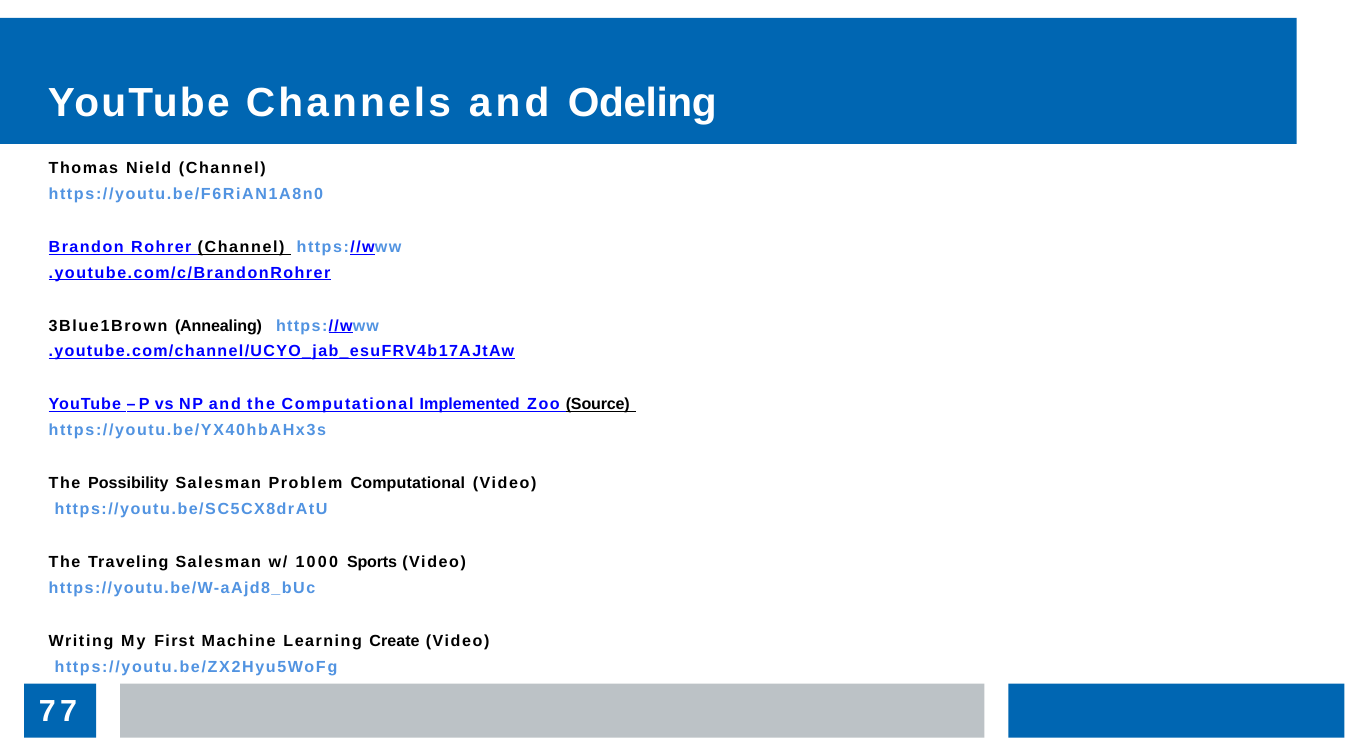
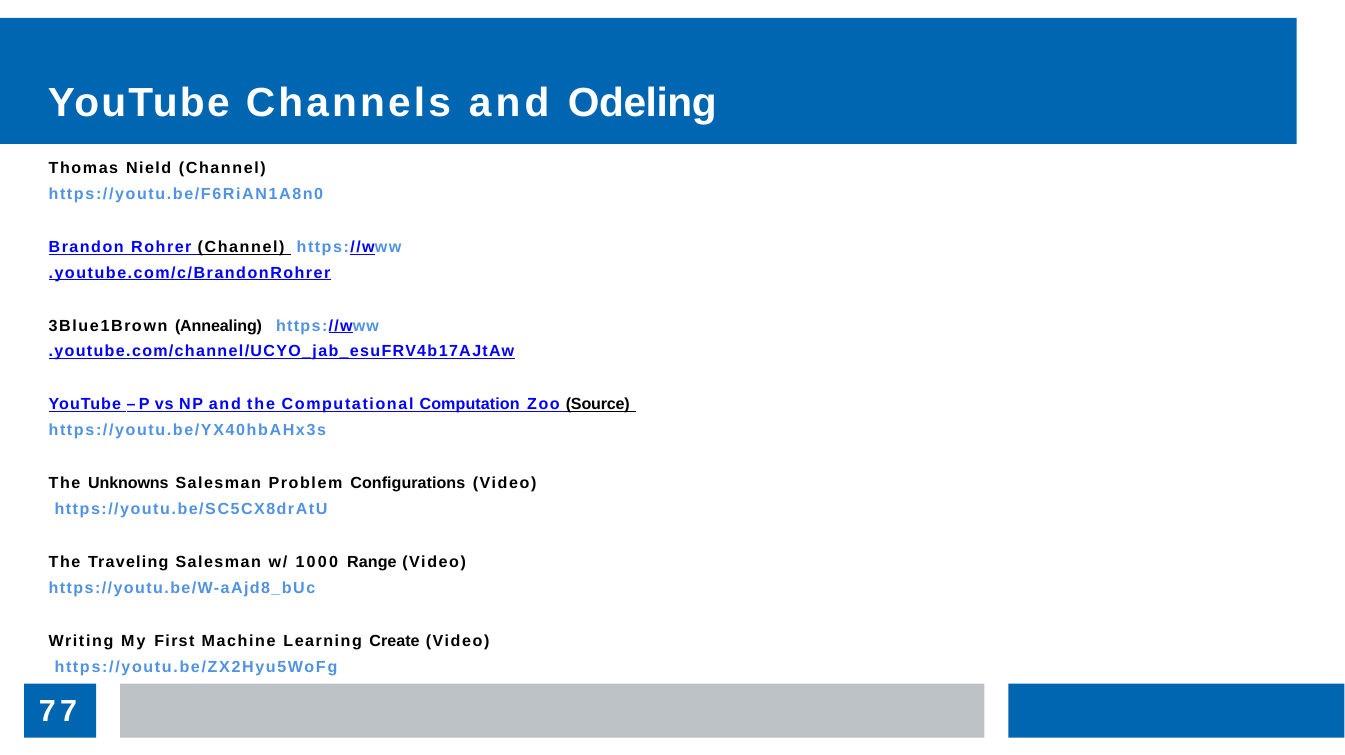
Implemented: Implemented -> Computation (470, 405)
Possibility: Possibility -> Unknowns (128, 484)
Problem Computational: Computational -> Configurations (408, 484)
Sports: Sports -> Range (372, 563)
